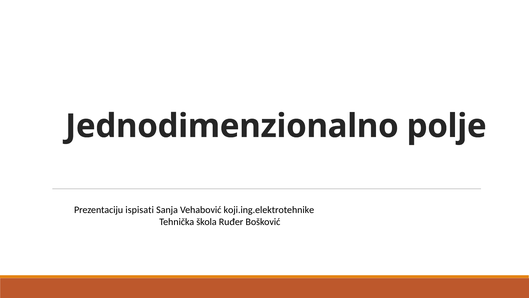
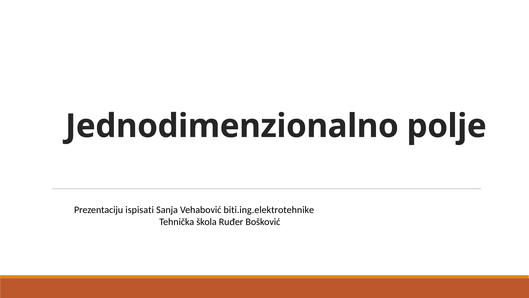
koji.ing.elektrotehnike: koji.ing.elektrotehnike -> biti.ing.elektrotehnike (269, 210)
